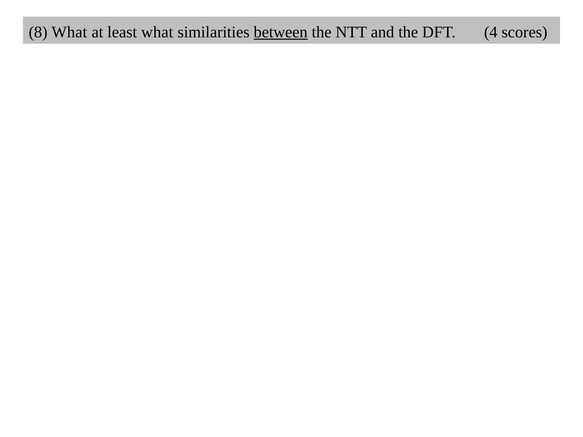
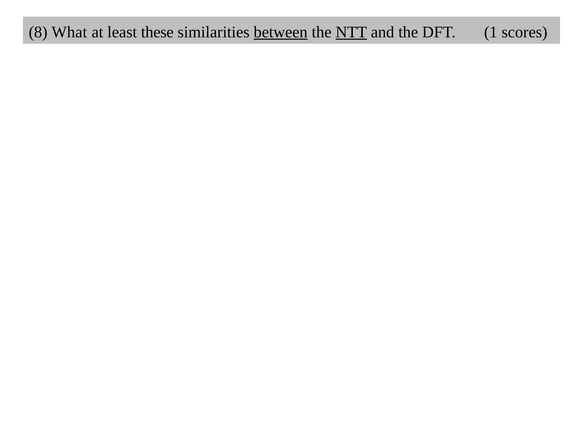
least what: what -> these (157, 32)
NTT underline: none -> present (351, 32)
4: 4 -> 1 (491, 32)
